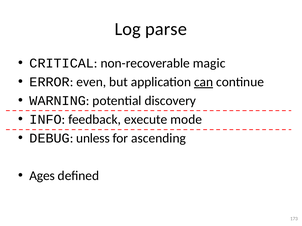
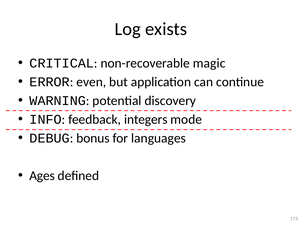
parse: parse -> exists (166, 29)
can underline: present -> none (204, 82)
execute: execute -> integers (146, 120)
unless: unless -> bonus (93, 139)
ascending: ascending -> languages (159, 139)
